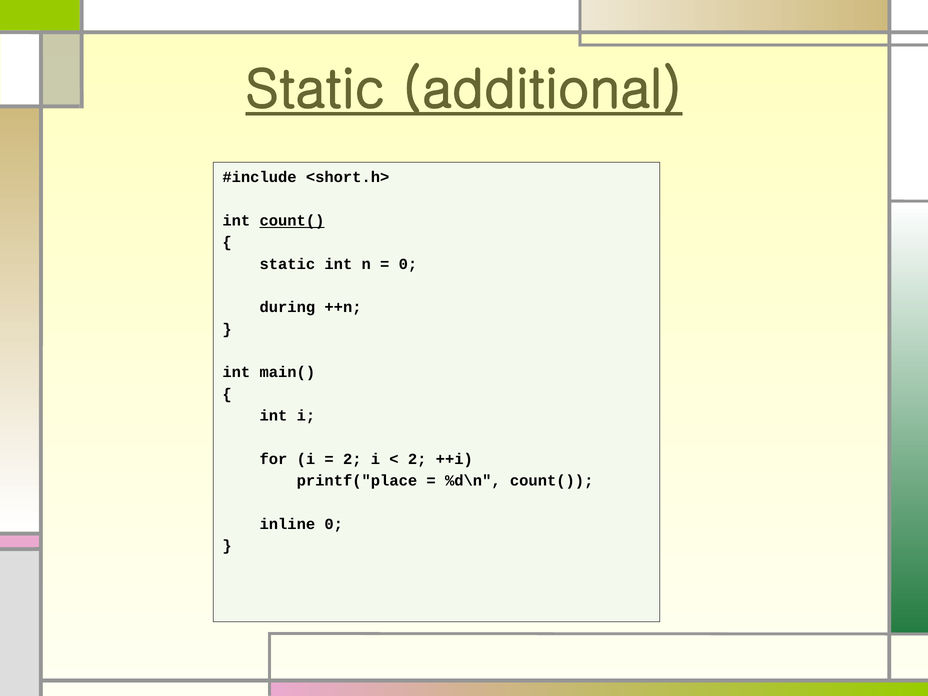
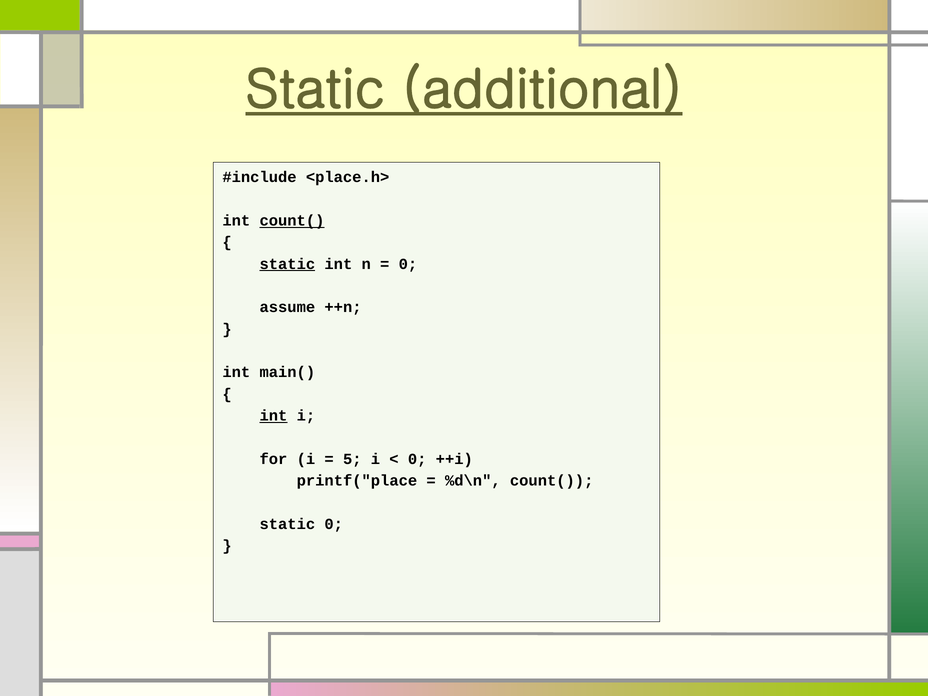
<short.h>: <short.h> -> <place.h> (348, 177)
static underline: none -> present (287, 264)
during: during -> assume (287, 307)
int underline: none -> present (273, 416)
2: 2 -> 5 (352, 459)
2: 2 -> 0 (417, 459)
inline: inline -> static (287, 524)
